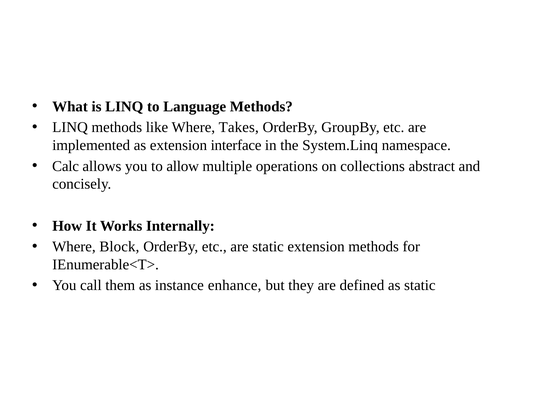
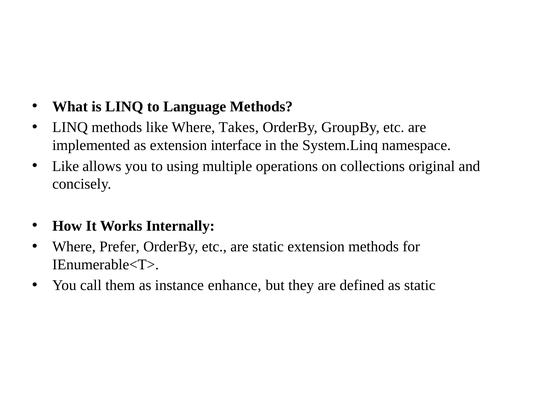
Calc: Calc -> Like (66, 166)
allow: allow -> using (183, 166)
abstract: abstract -> original (432, 166)
Block: Block -> Prefer (119, 247)
